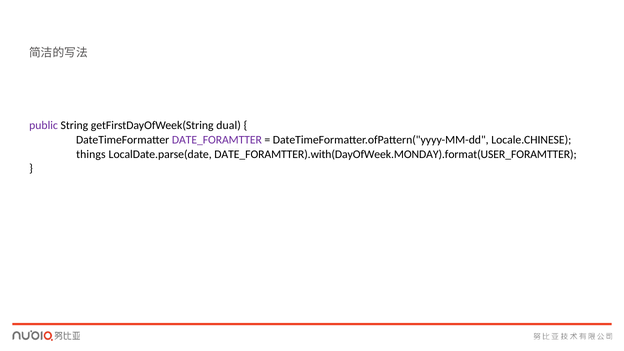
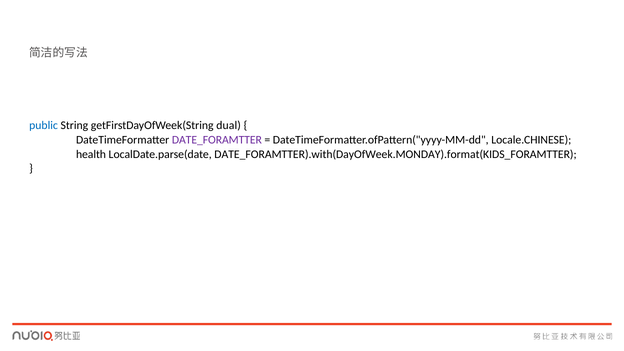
public colour: purple -> blue (44, 126)
things: things -> health (91, 154)
DATE_FORAMTTER).with(DayOfWeek.MONDAY).format(USER_FORAMTTER: DATE_FORAMTTER).with(DayOfWeek.MONDAY).format(USER_FORAMTTER -> DATE_FORAMTTER).with(DayOfWeek.MONDAY).format(KIDS_FORAMTTER (395, 154)
